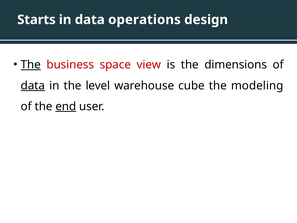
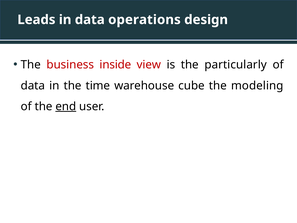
Starts: Starts -> Leads (36, 20)
The underline: present -> none (31, 65)
space: space -> inside (115, 65)
dimensions: dimensions -> particularly (236, 65)
data underline: present -> none (33, 86)
level: level -> time (98, 86)
